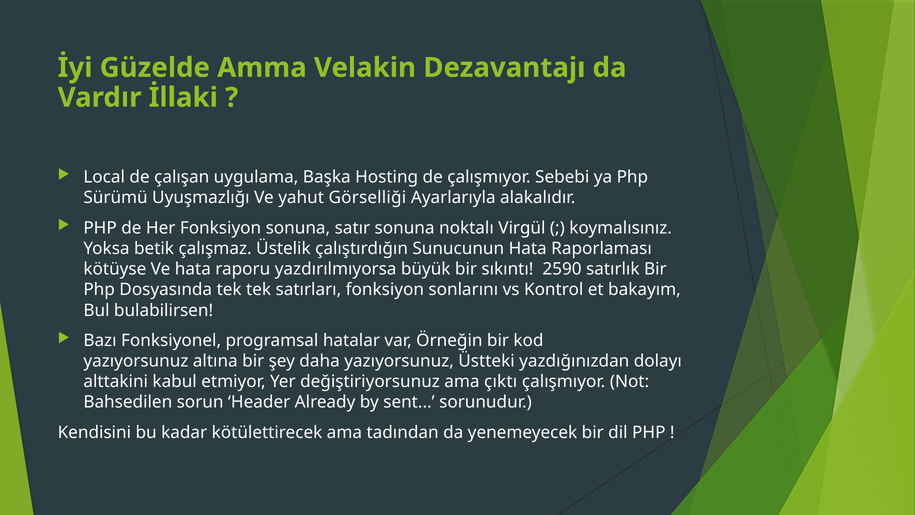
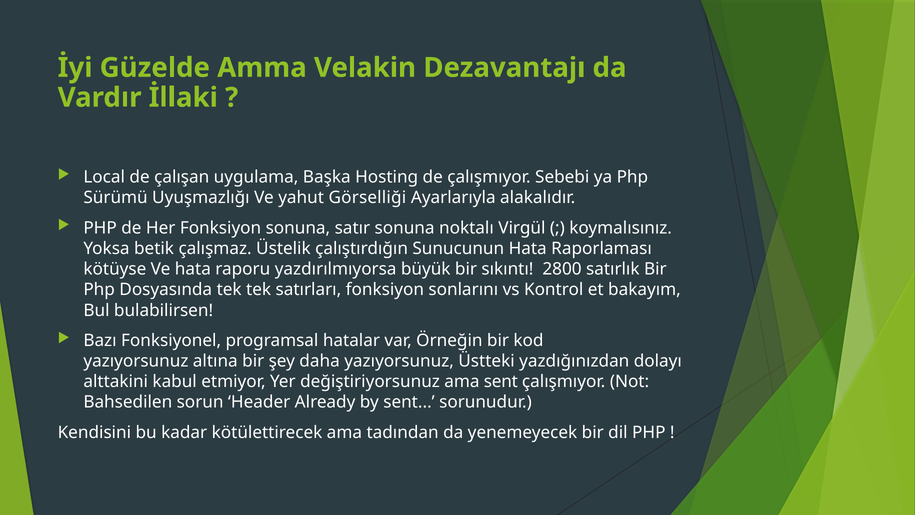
2590: 2590 -> 2800 (562, 269)
ama çıktı: çıktı -> sent (501, 381)
